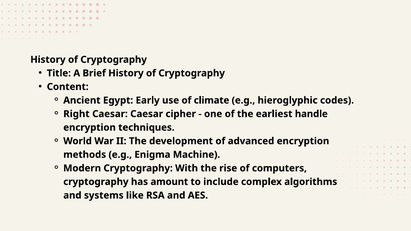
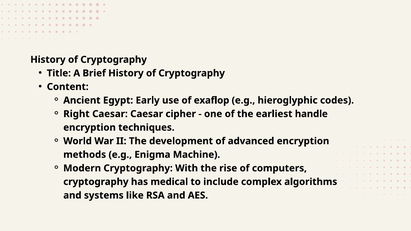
climate: climate -> exaflop (212, 100)
amount: amount -> medical (169, 182)
